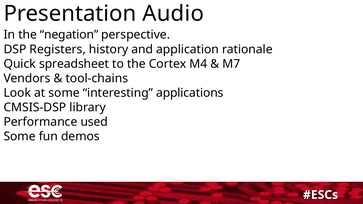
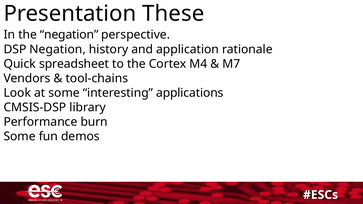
Audio: Audio -> These (173, 14)
DSP Registers: Registers -> Negation (58, 49)
used: used -> burn (94, 122)
